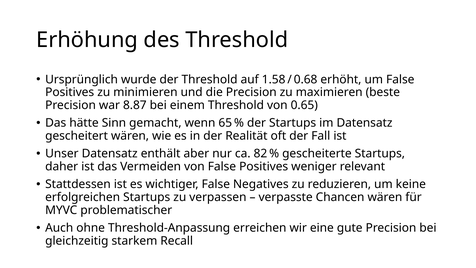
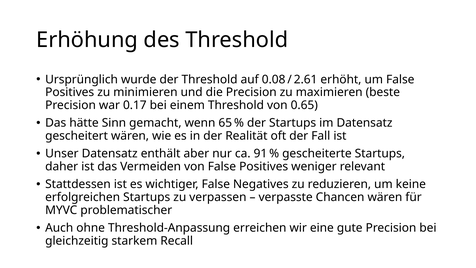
1.58: 1.58 -> 0.08 (274, 79)
0.68: 0.68 -> 2.61 (306, 79)
8.87: 8.87 -> 0.17 (135, 105)
82: 82 -> 91 (260, 154)
